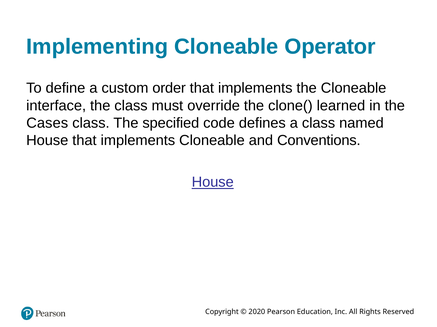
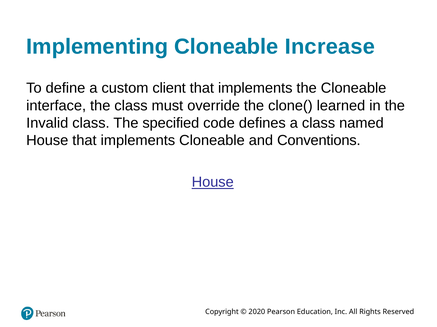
Operator: Operator -> Increase (330, 47)
order: order -> client (169, 88)
Cases: Cases -> Invalid (47, 123)
